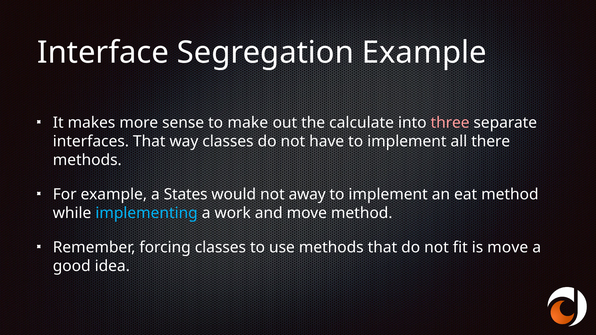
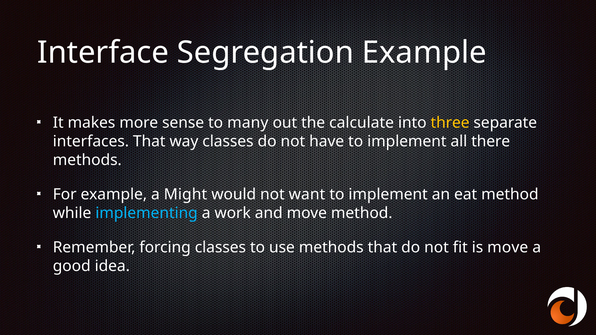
make: make -> many (248, 123)
three colour: pink -> yellow (450, 123)
States: States -> Might (185, 195)
away: away -> want (307, 195)
